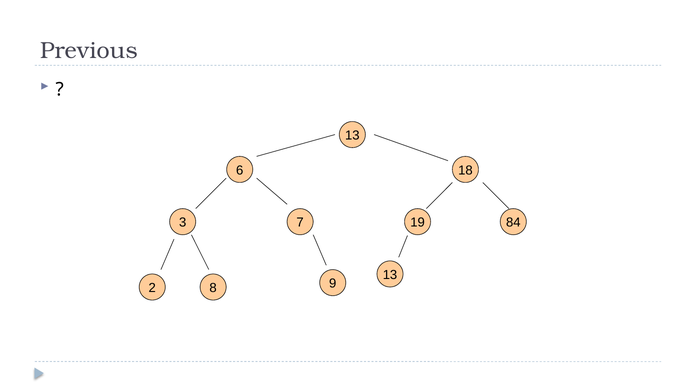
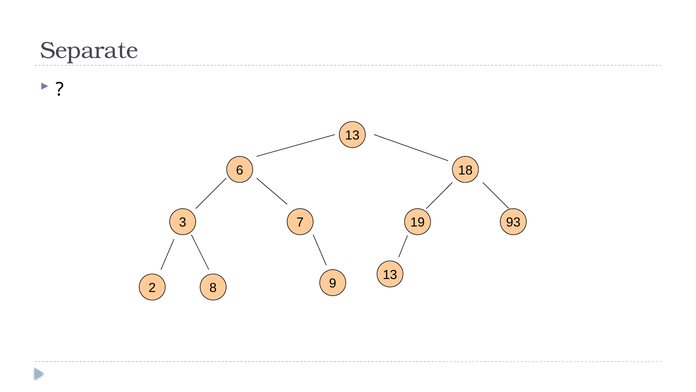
Previous: Previous -> Separate (89, 50)
84: 84 -> 93 (513, 222)
